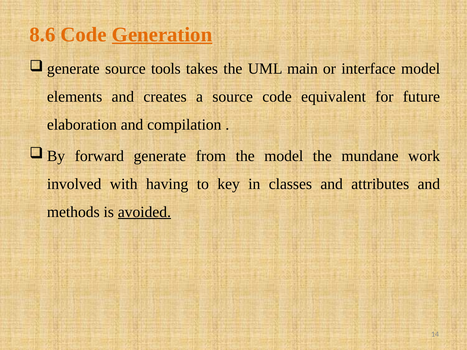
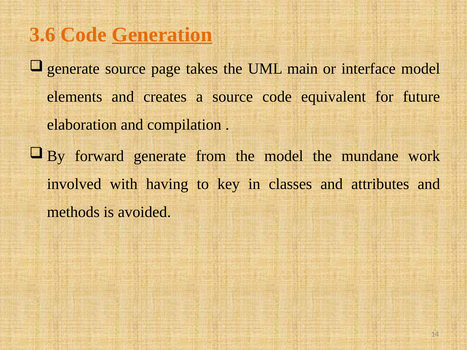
8.6: 8.6 -> 3.6 (42, 35)
tools: tools -> page (166, 69)
avoided underline: present -> none (144, 212)
